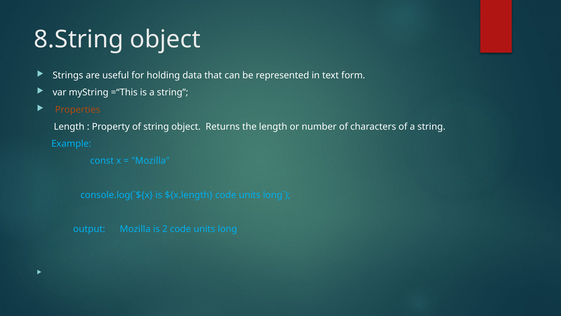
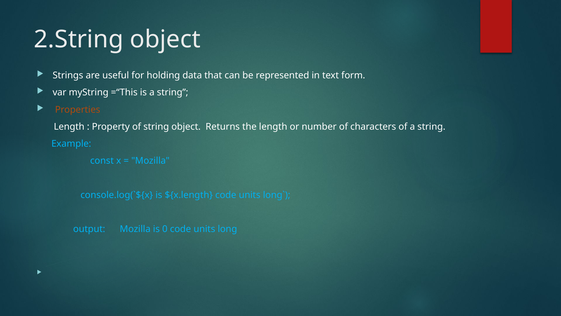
8.String: 8.String -> 2.String (79, 39)
2: 2 -> 0 (165, 229)
